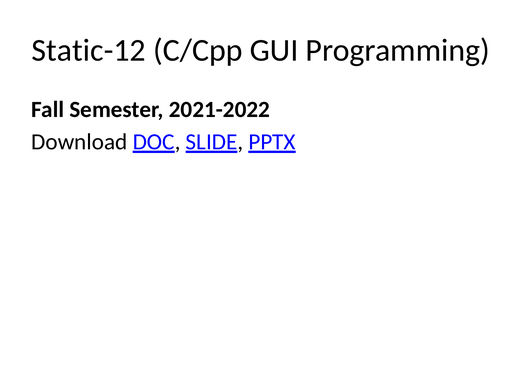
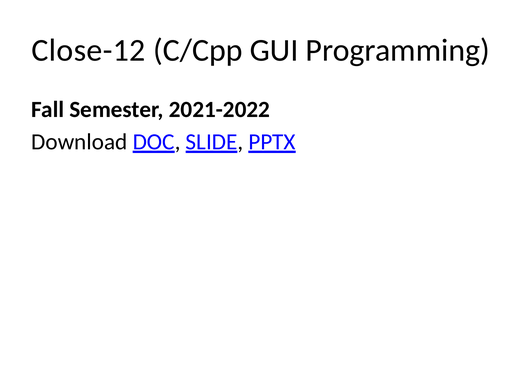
Static-12: Static-12 -> Close-12 (89, 51)
